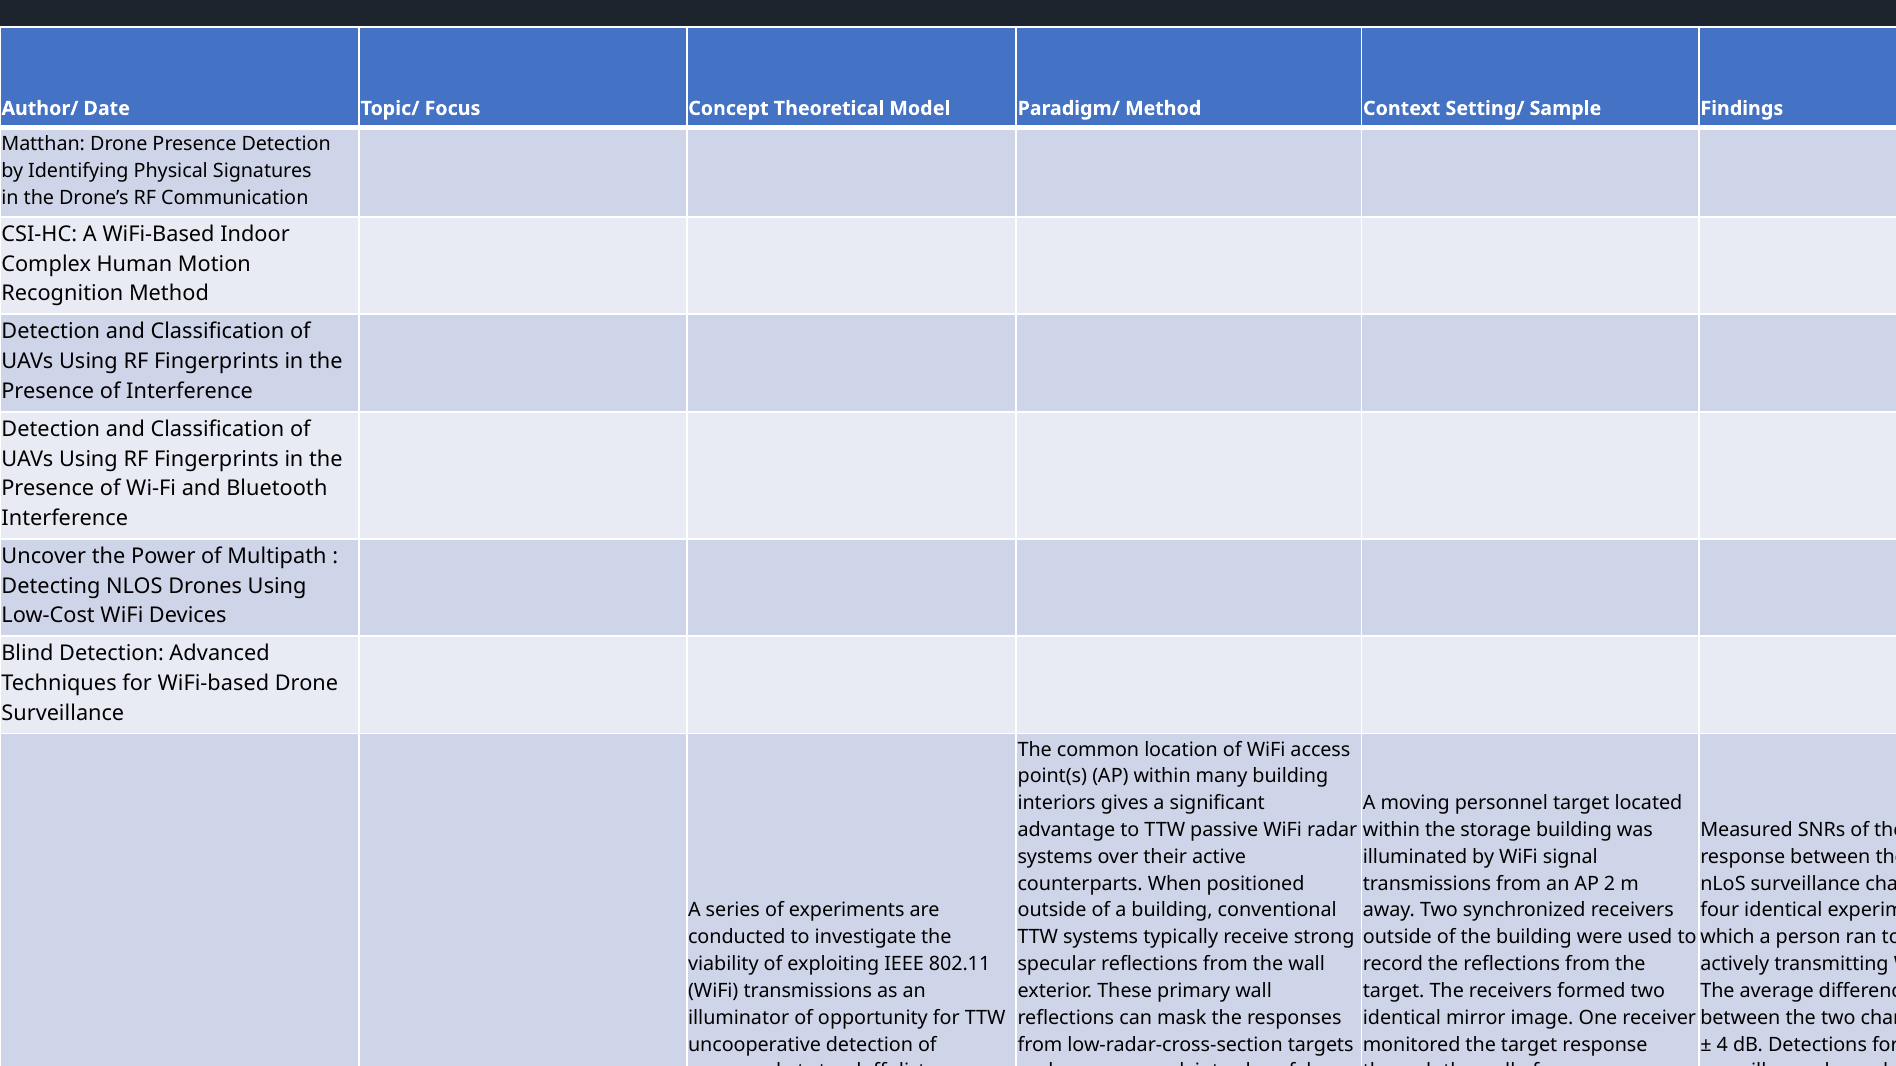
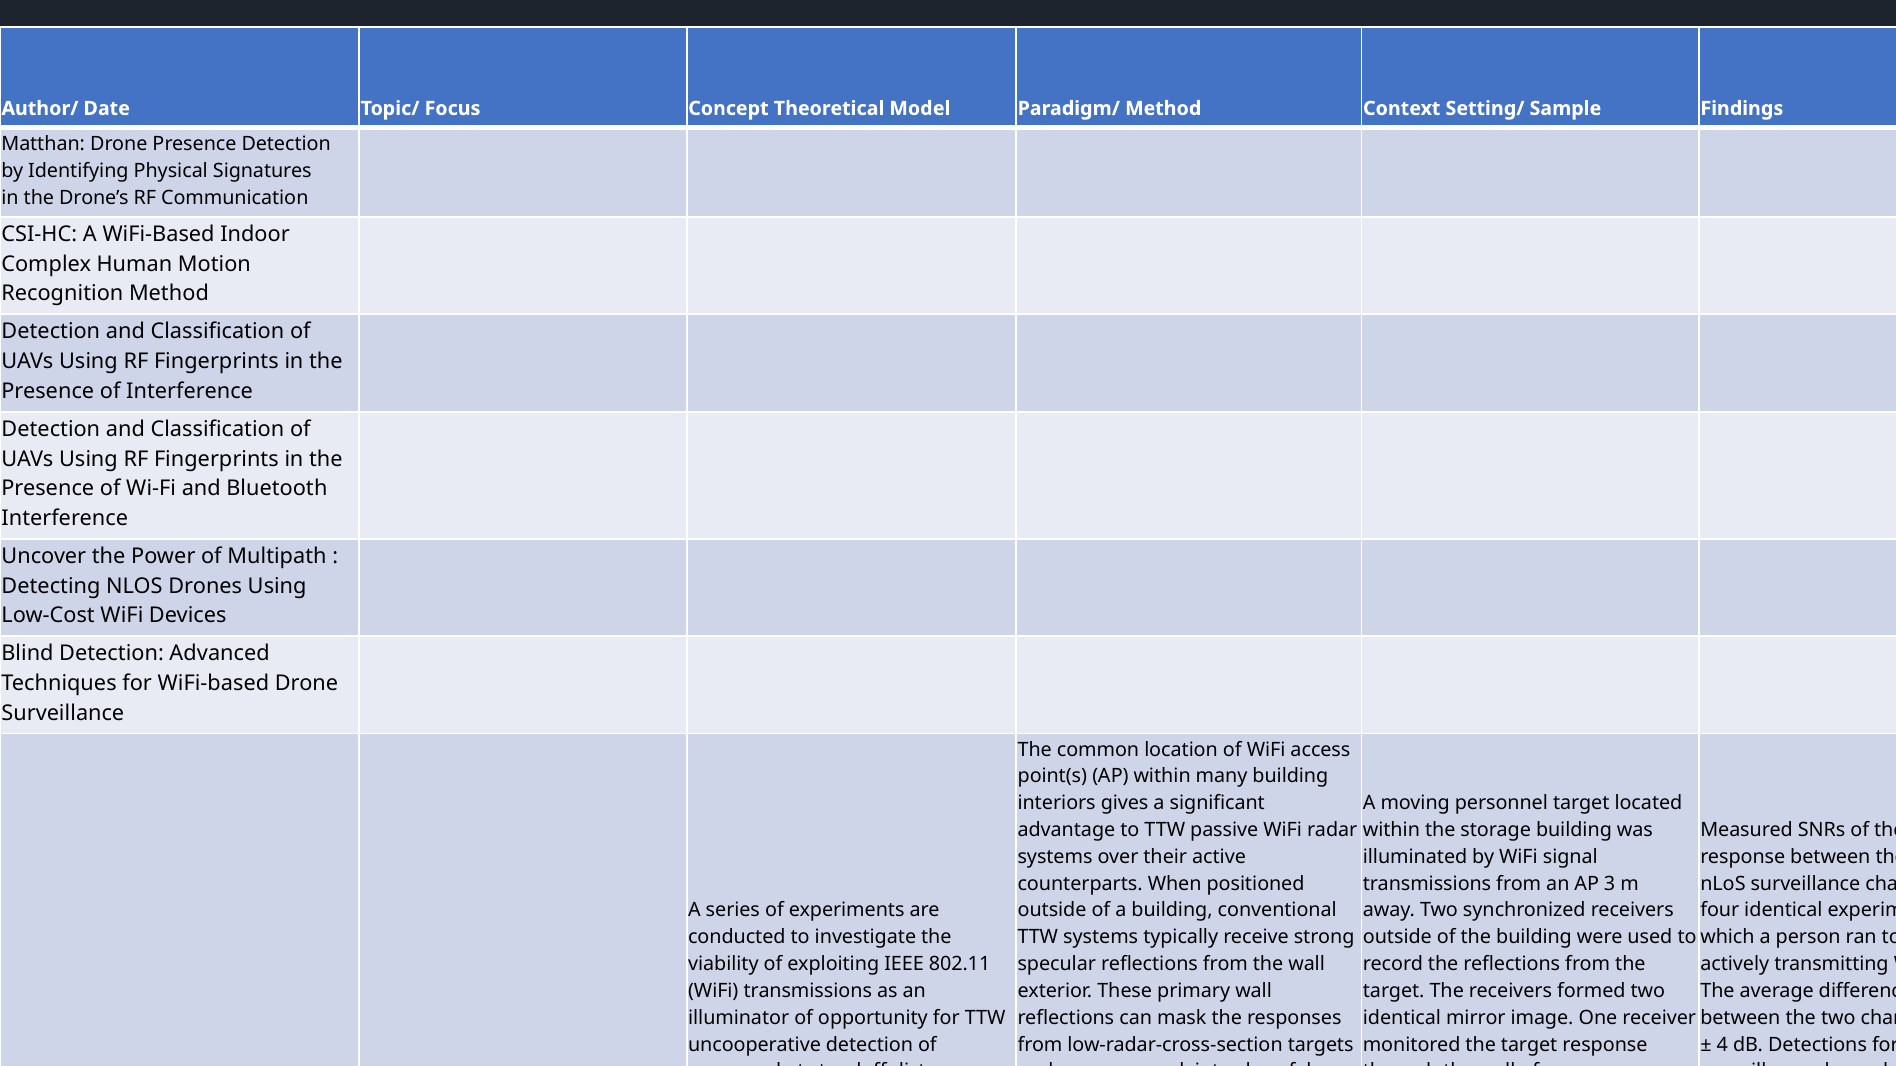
2: 2 -> 3 (1610, 884)
